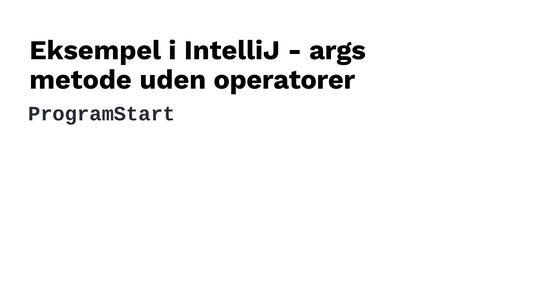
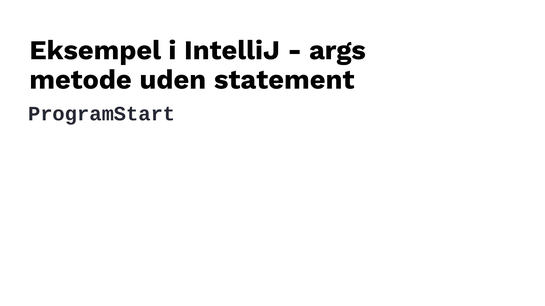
operatorer: operatorer -> statement (284, 80)
